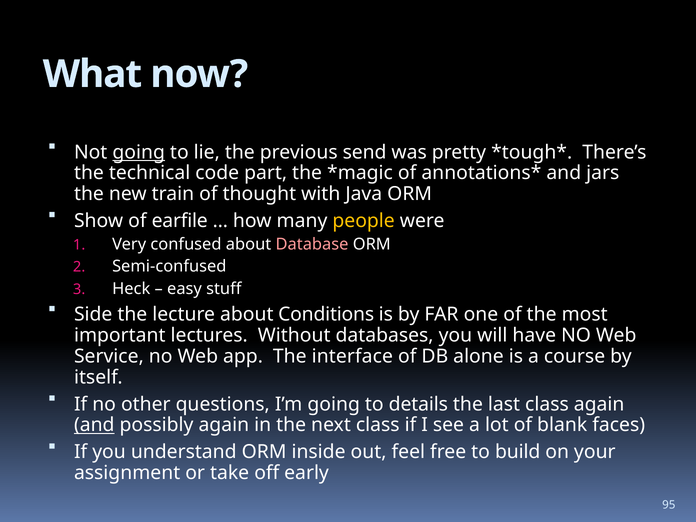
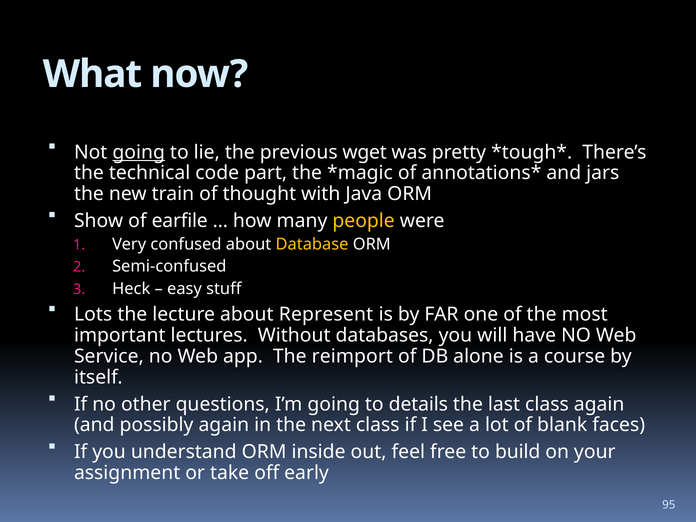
send: send -> wget (365, 152)
Database colour: pink -> yellow (312, 244)
Side: Side -> Lots (93, 315)
Conditions: Conditions -> Represent (326, 315)
interface: interface -> reimport (352, 356)
and underline: present -> none (94, 425)
